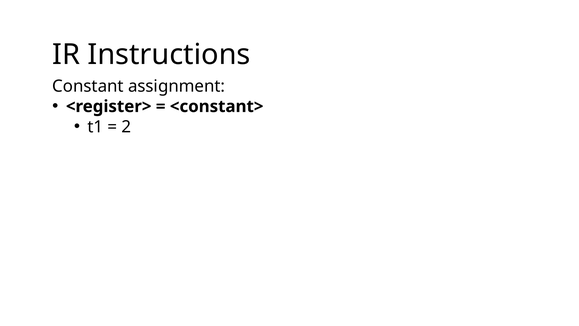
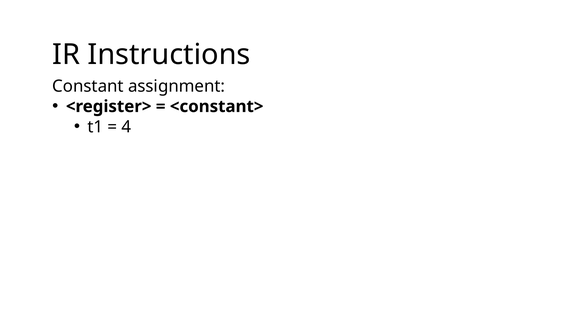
2: 2 -> 4 (126, 127)
